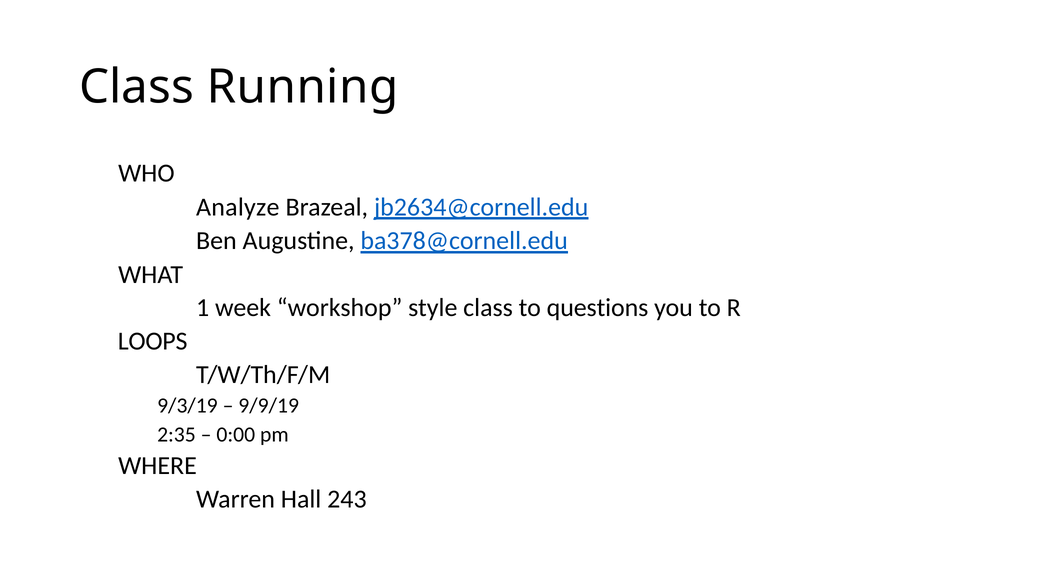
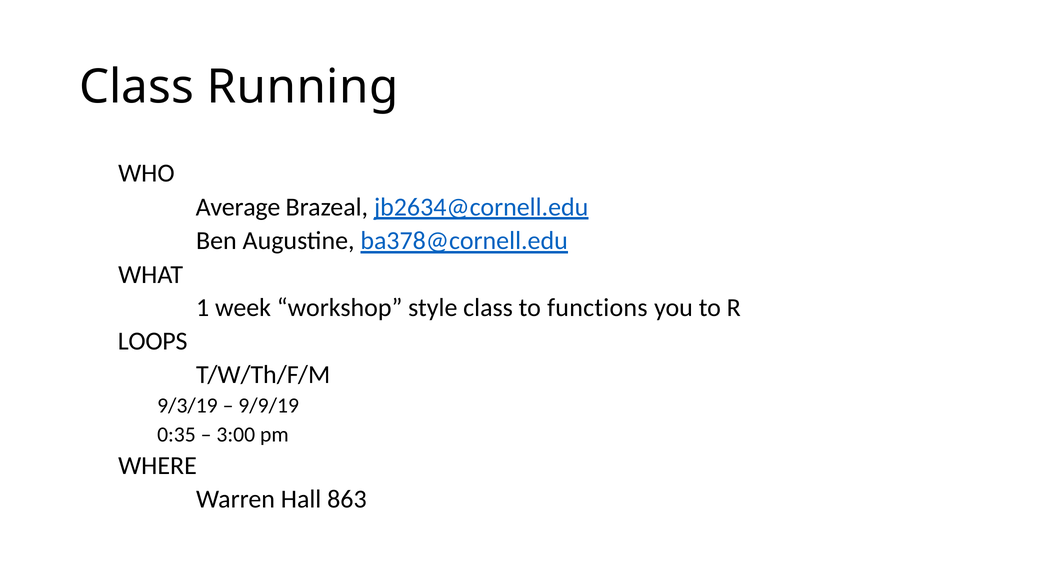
Analyze: Analyze -> Average (238, 207)
questions: questions -> functions (597, 308)
2:35: 2:35 -> 0:35 (176, 435)
0:00: 0:00 -> 3:00 (236, 435)
243: 243 -> 863 (347, 499)
